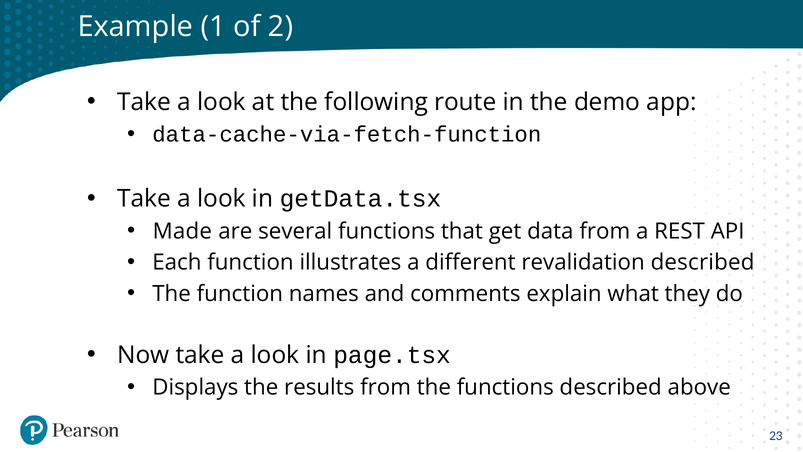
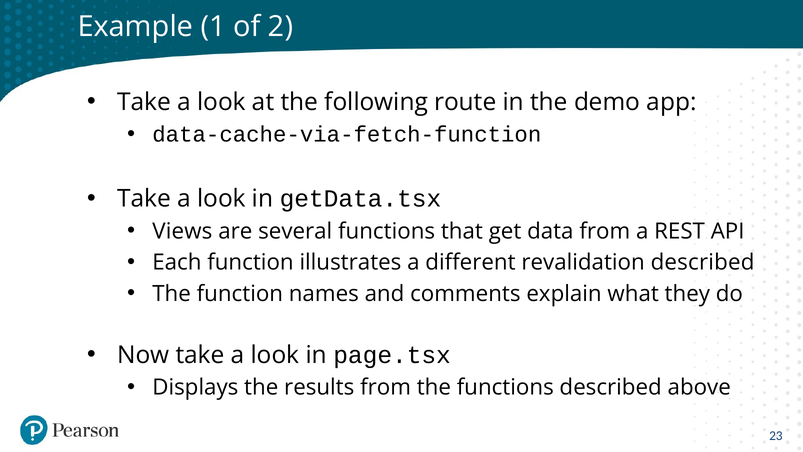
Made: Made -> Views (182, 231)
